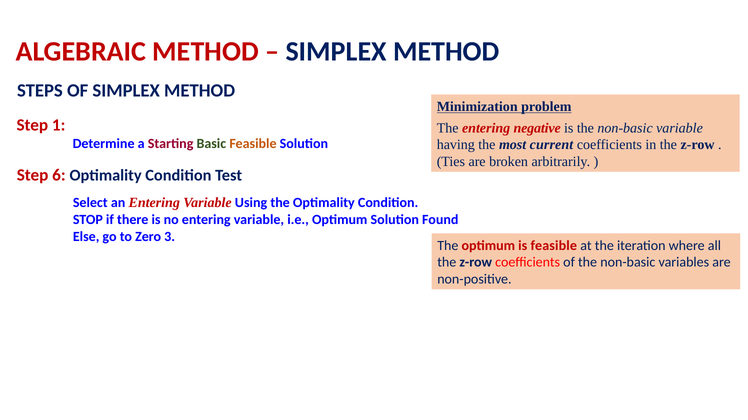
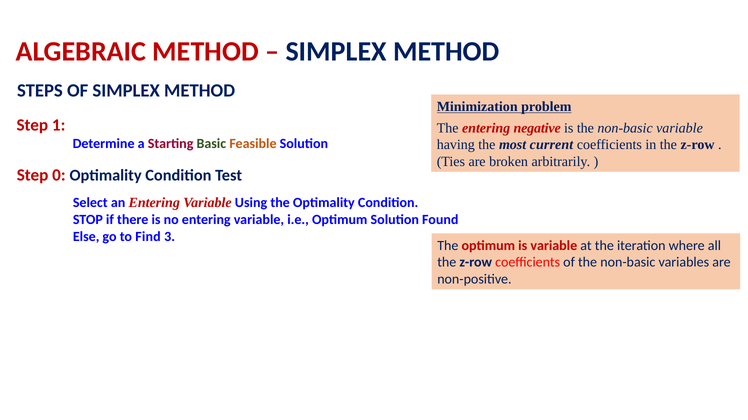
6: 6 -> 0 (59, 175)
Zero: Zero -> Find (148, 237)
is feasible: feasible -> variable (554, 246)
